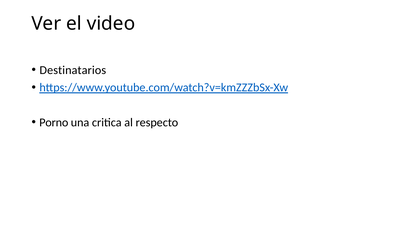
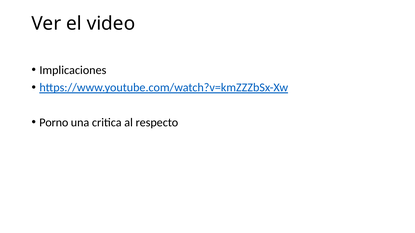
Destinatarios: Destinatarios -> Implicaciones (73, 70)
